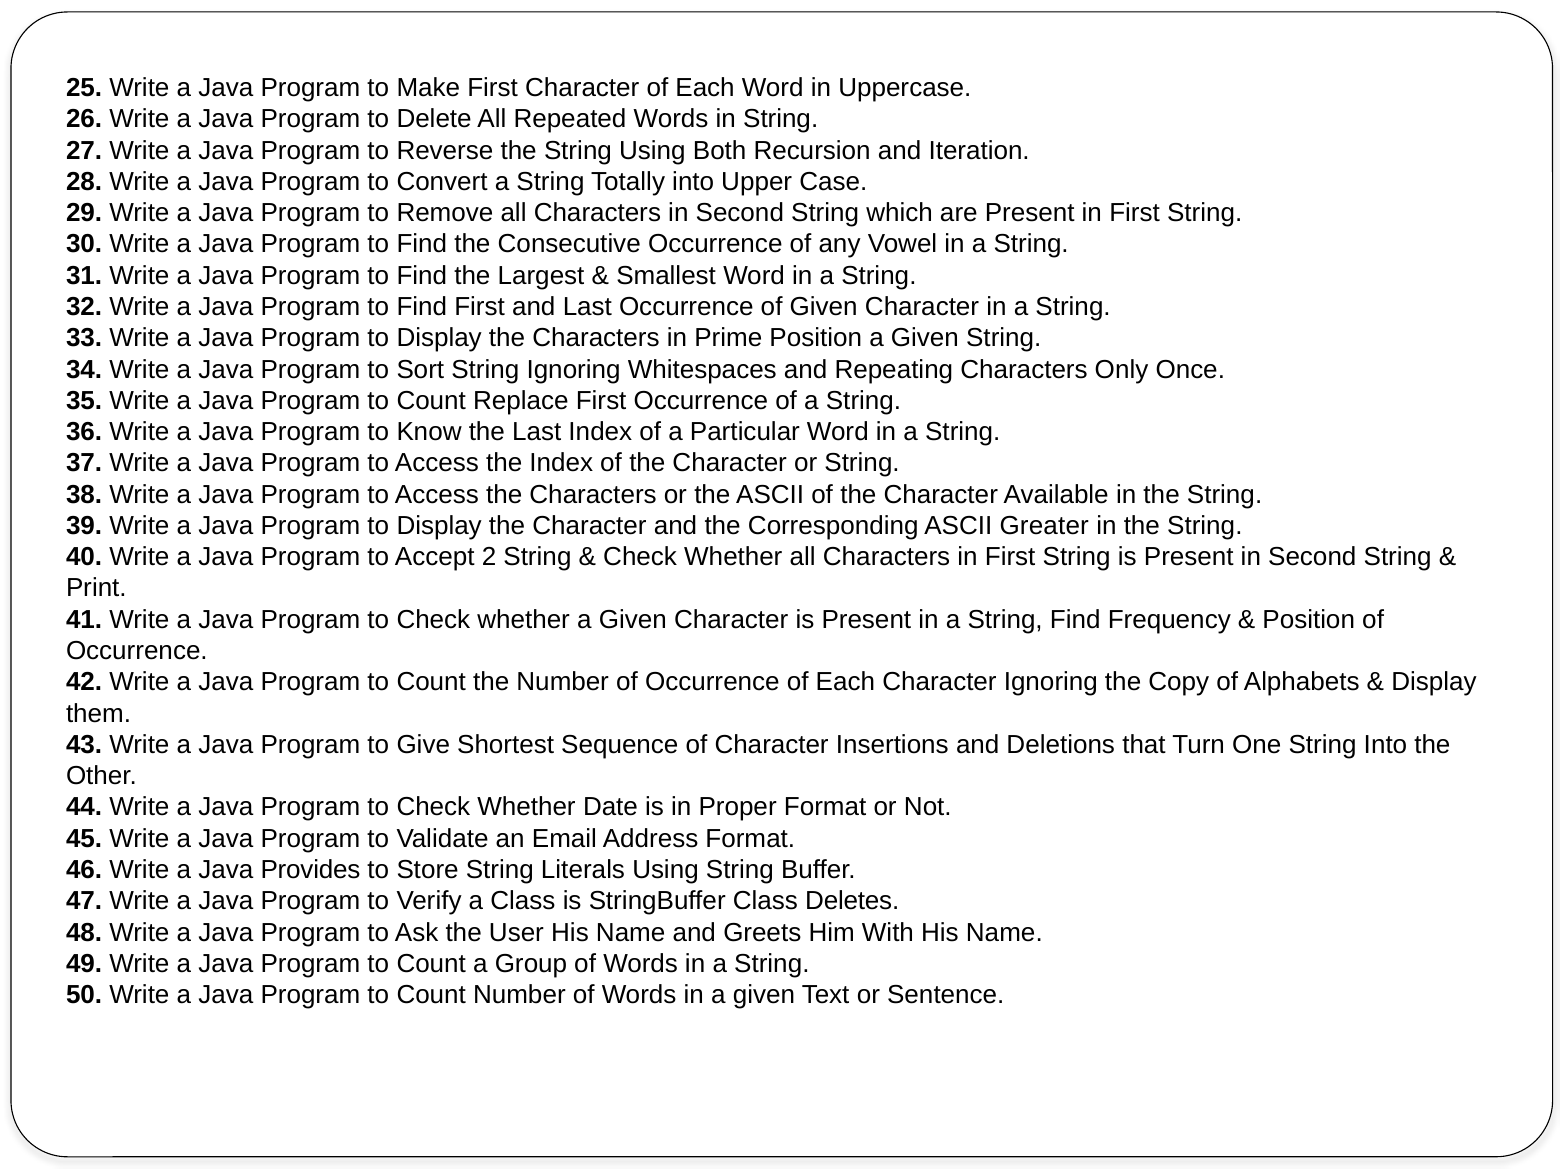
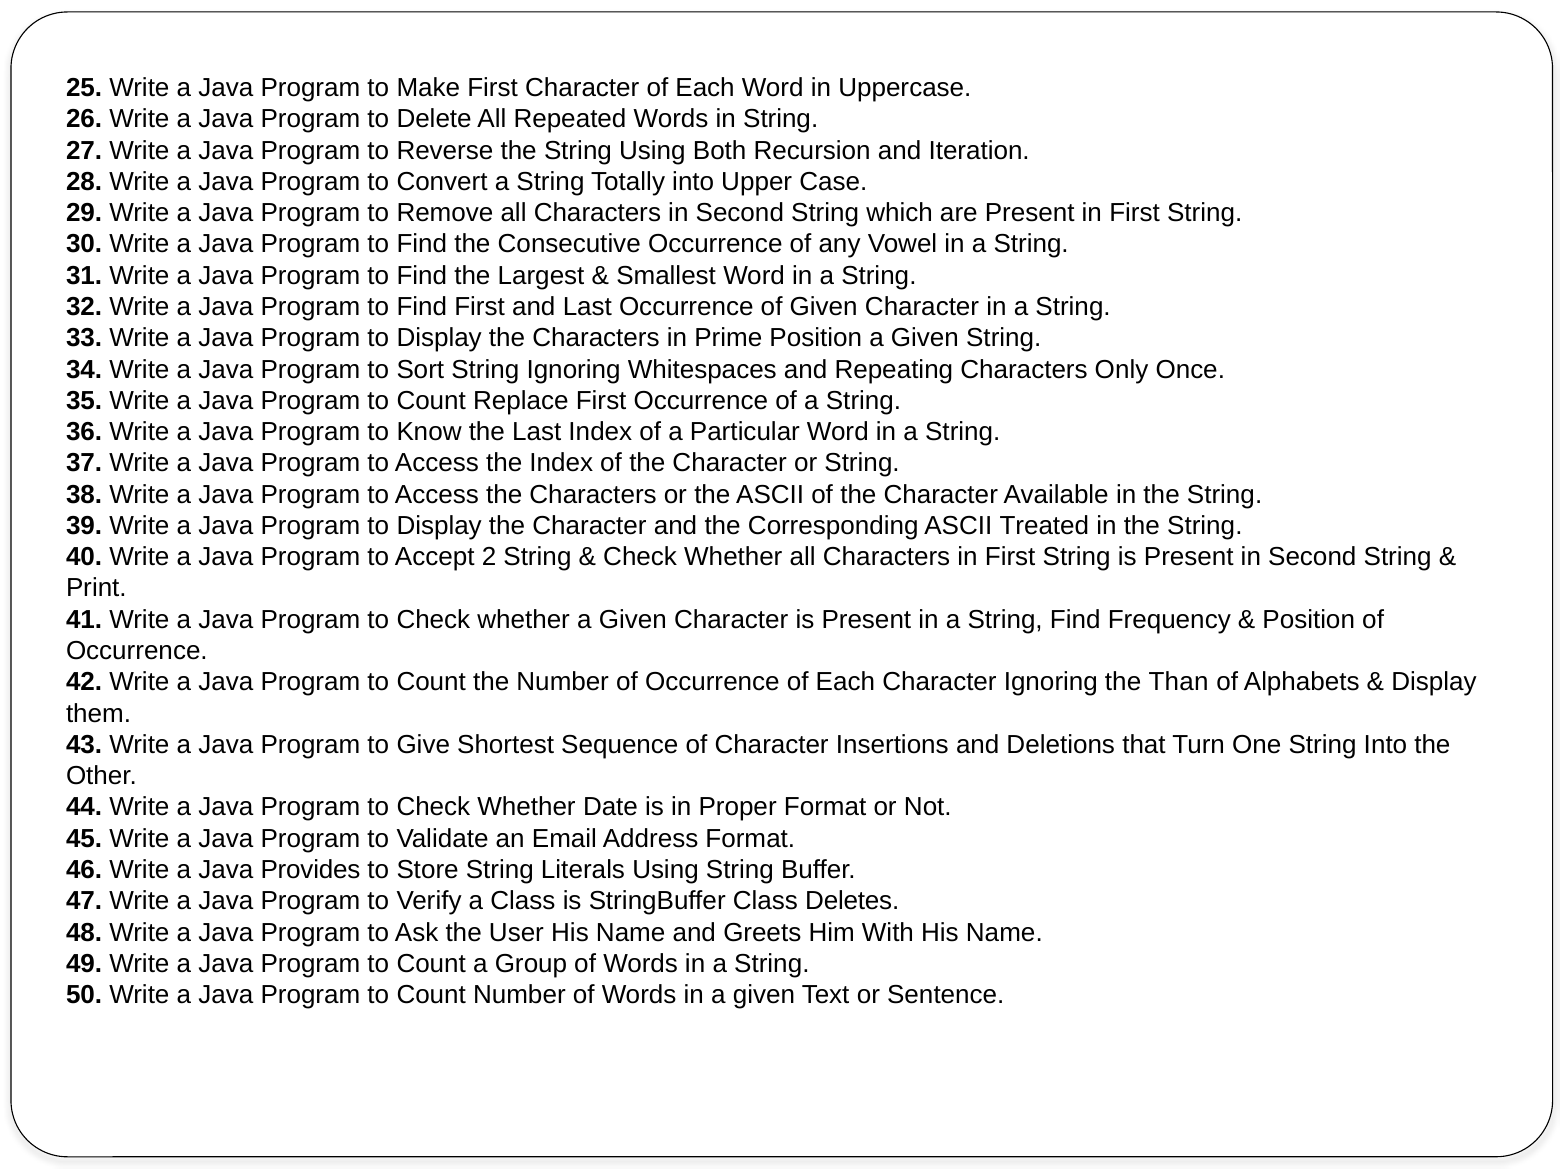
Greater: Greater -> Treated (1044, 526)
Copy: Copy -> Than (1179, 682)
